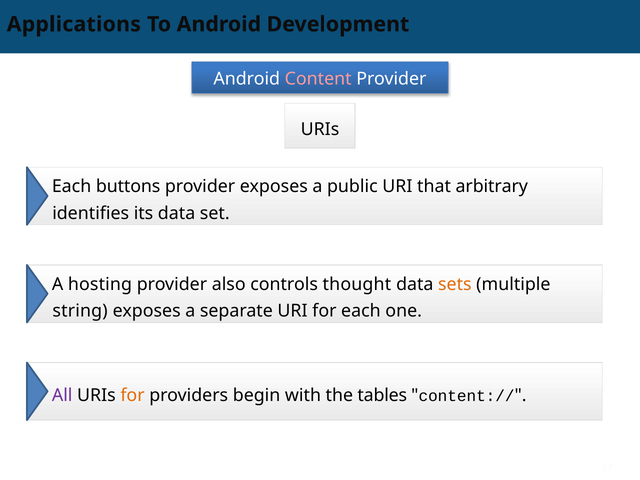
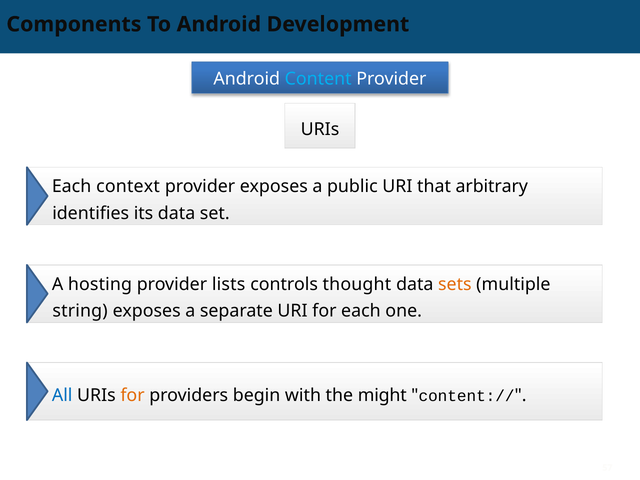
Applications: Applications -> Components (74, 24)
Content colour: pink -> light blue (318, 79)
buttons: buttons -> context (128, 187)
also: also -> lists (229, 284)
All colour: purple -> blue (62, 395)
tables: tables -> might (382, 395)
